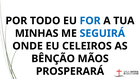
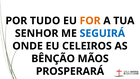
TODO: TODO -> TUDO (45, 21)
FOR colour: blue -> orange (90, 21)
MINHAS: MINHAS -> SENHOR (37, 33)
